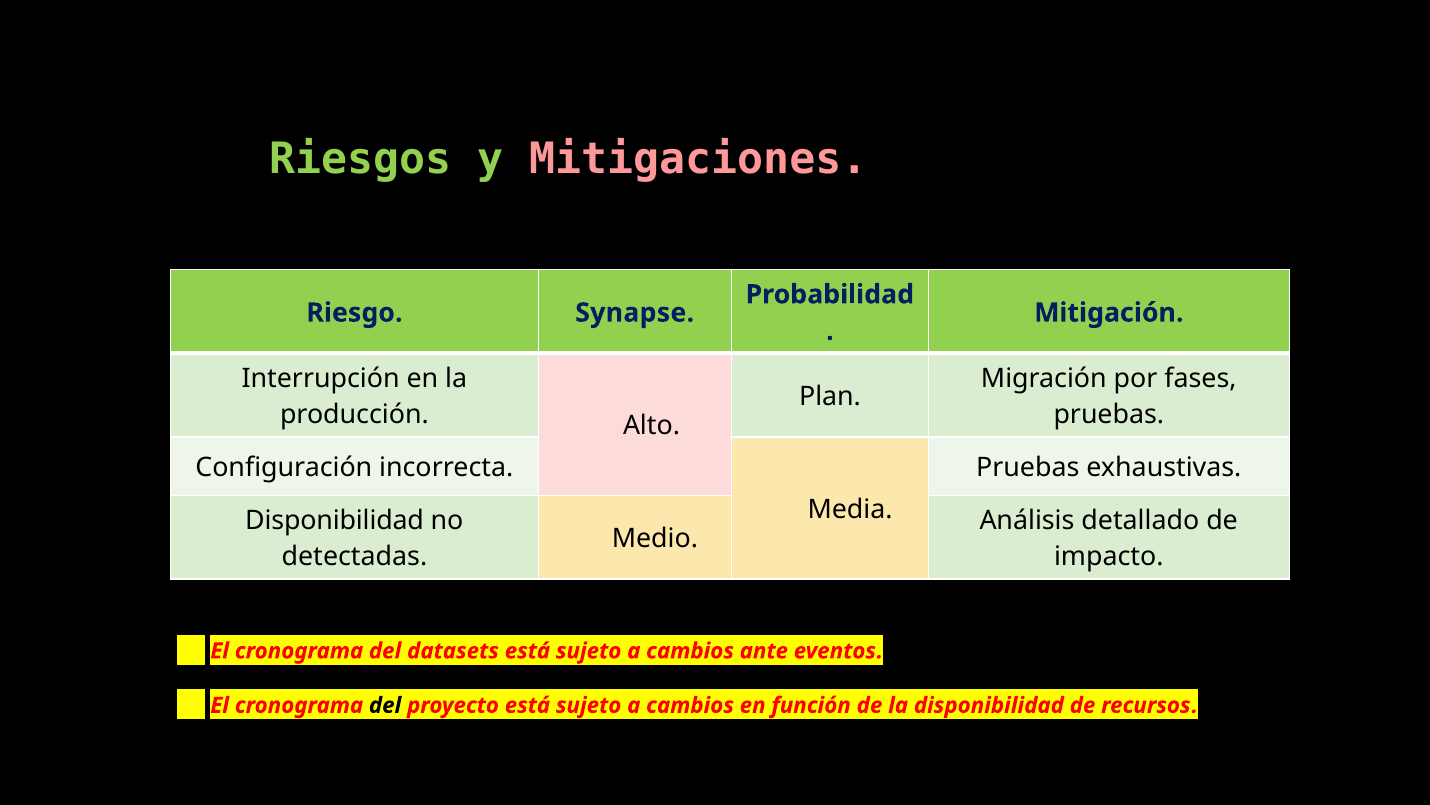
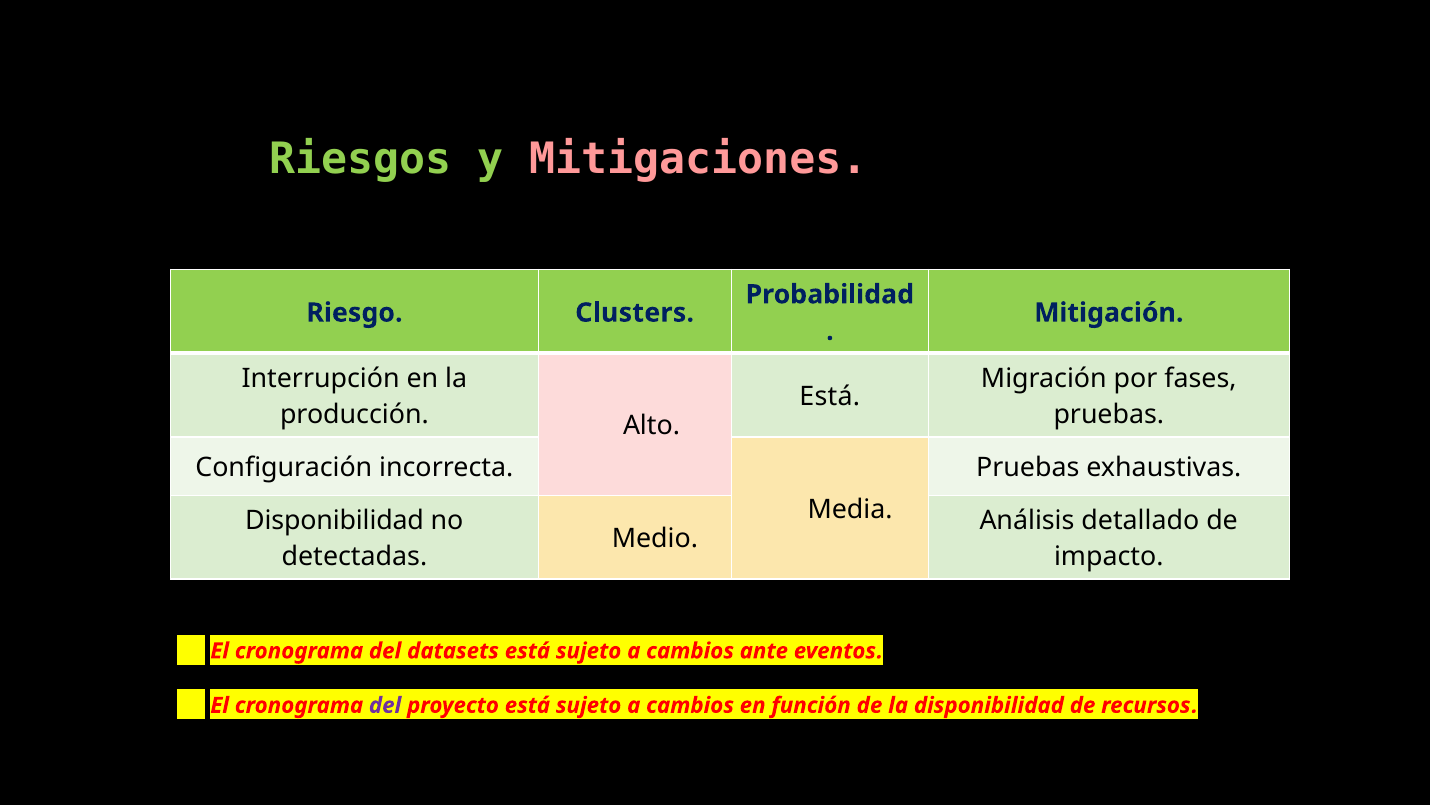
Synapse: Synapse -> Clusters (635, 313)
Plan: Plan -> Está (830, 396)
del colour: black -> purple (385, 705)
